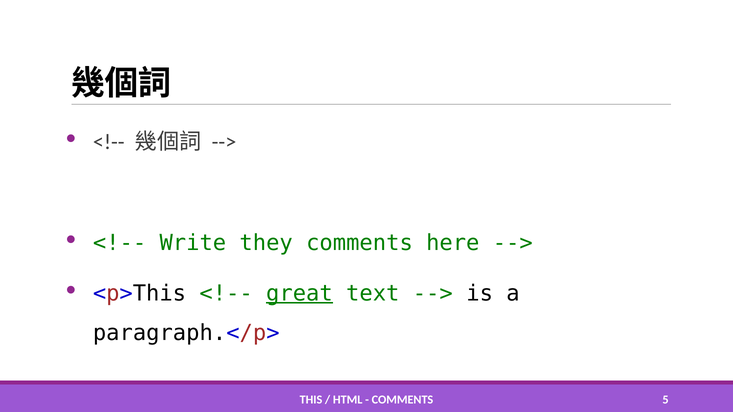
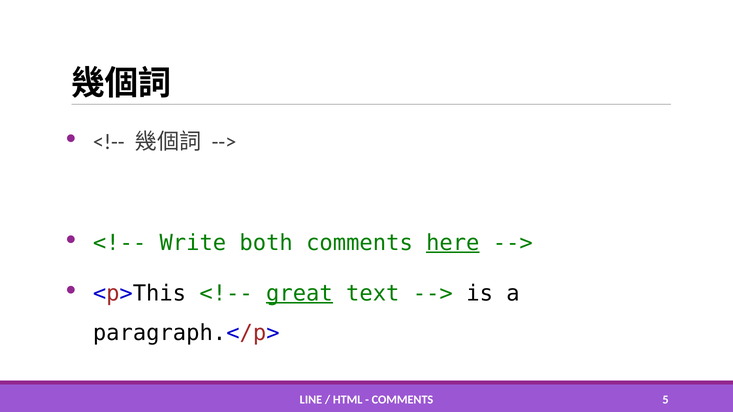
they: they -> both (266, 243)
here underline: none -> present (453, 243)
THIS: THIS -> LINE (311, 400)
